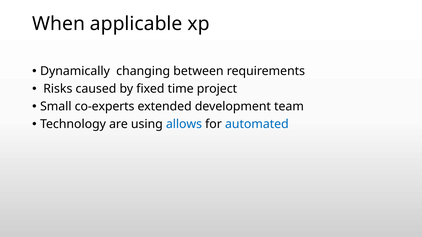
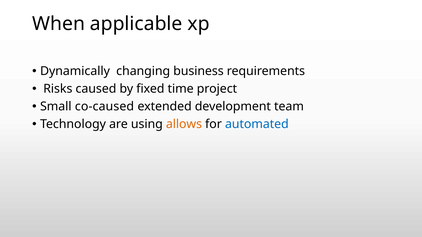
between: between -> business (198, 71)
co-experts: co-experts -> co-caused (104, 107)
allows colour: blue -> orange (184, 124)
